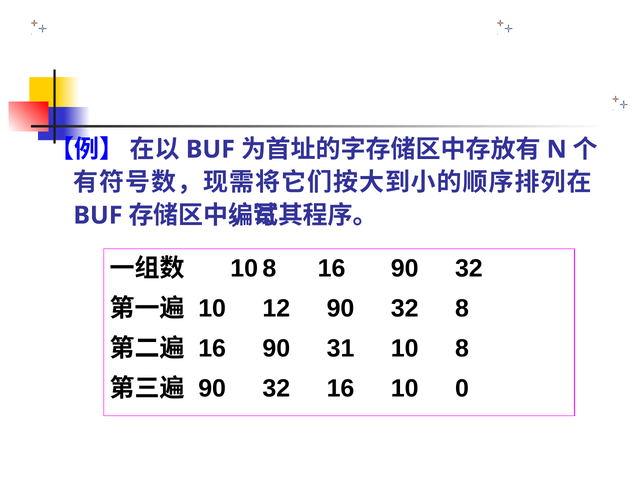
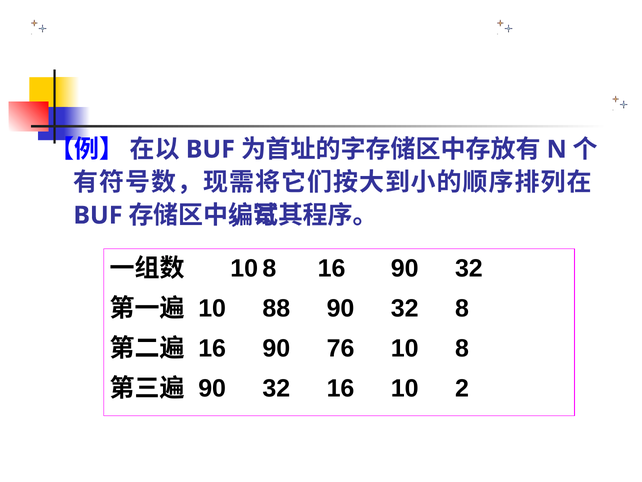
12: 12 -> 88 (276, 308)
31: 31 -> 76 (341, 348)
0: 0 -> 2 (462, 388)
